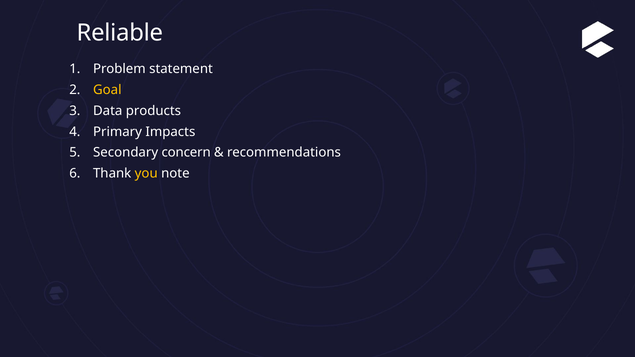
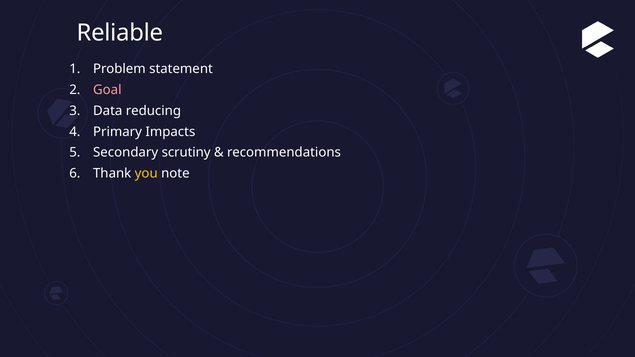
Goal colour: yellow -> pink (107, 90)
products: products -> reducing (153, 111)
concern: concern -> scrutiny (186, 153)
